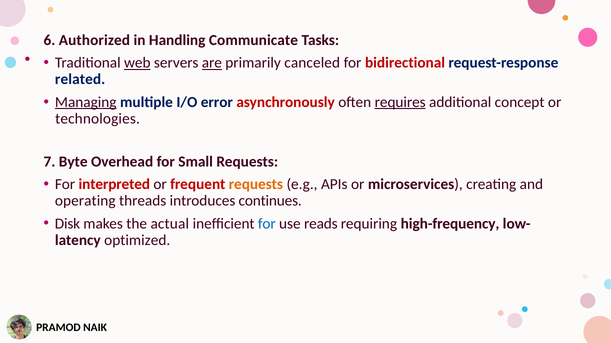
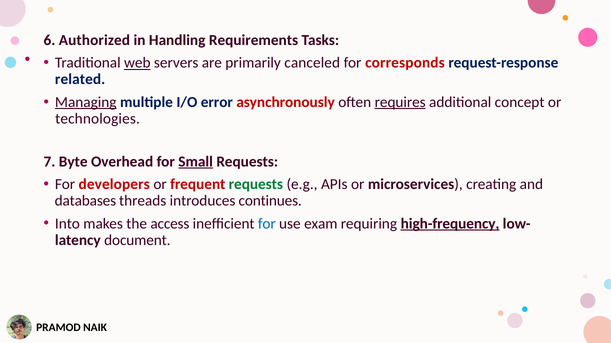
Communicate: Communicate -> Requirements (254, 40)
are underline: present -> none (212, 63)
bidirectional: bidirectional -> corresponds (405, 63)
Small underline: none -> present (196, 162)
interpreted: interpreted -> developers (114, 185)
requests colour: orange -> green (256, 185)
operating: operating -> databases (85, 201)
Disk: Disk -> Into (67, 224)
actual: actual -> access (170, 224)
reads: reads -> exam (321, 224)
high-frequency underline: none -> present (450, 224)
optimized: optimized -> document (137, 240)
